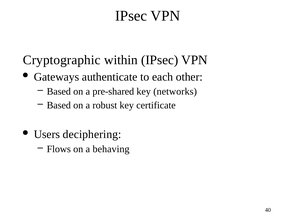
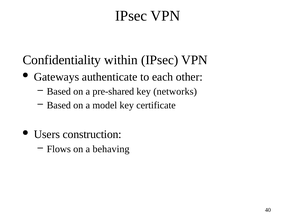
Cryptographic: Cryptographic -> Confidentiality (62, 60)
robust: robust -> model (105, 105)
deciphering: deciphering -> construction (92, 134)
